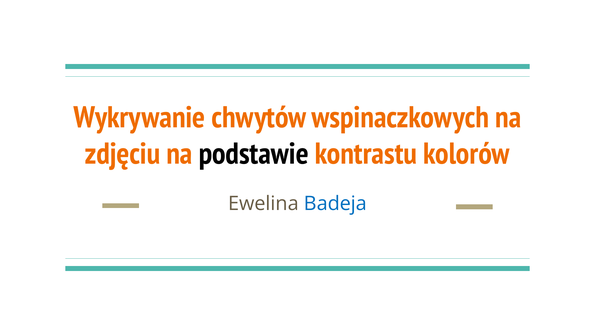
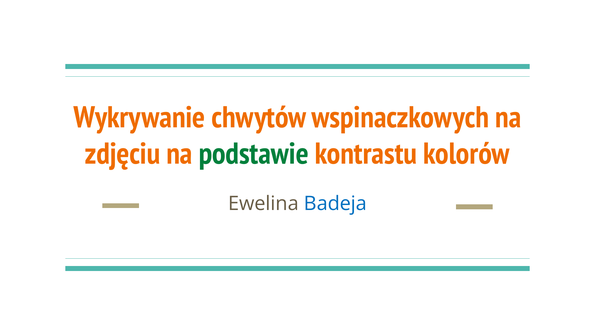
podstawie colour: black -> green (254, 154)
